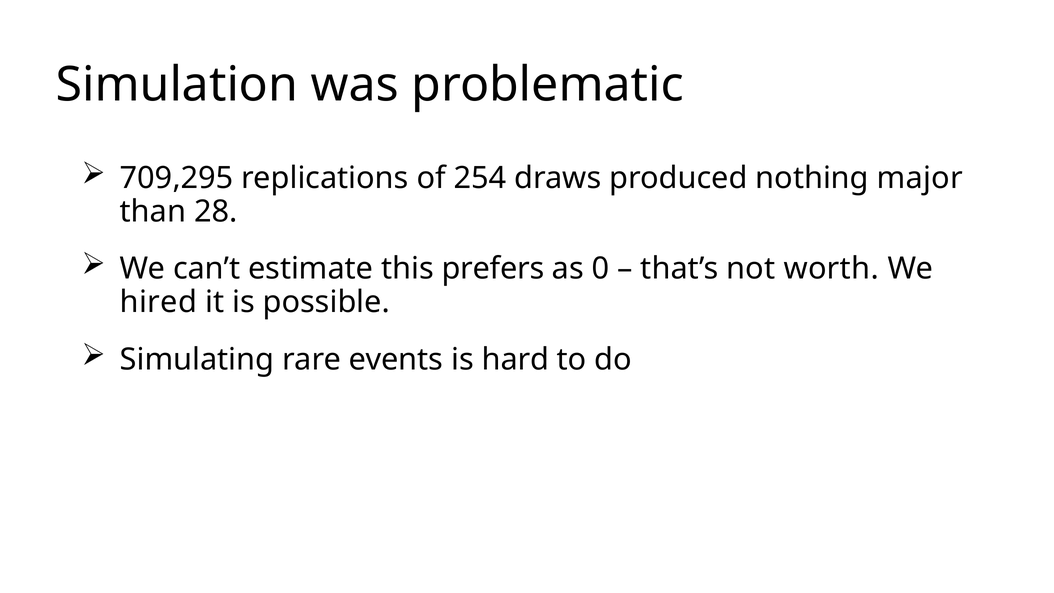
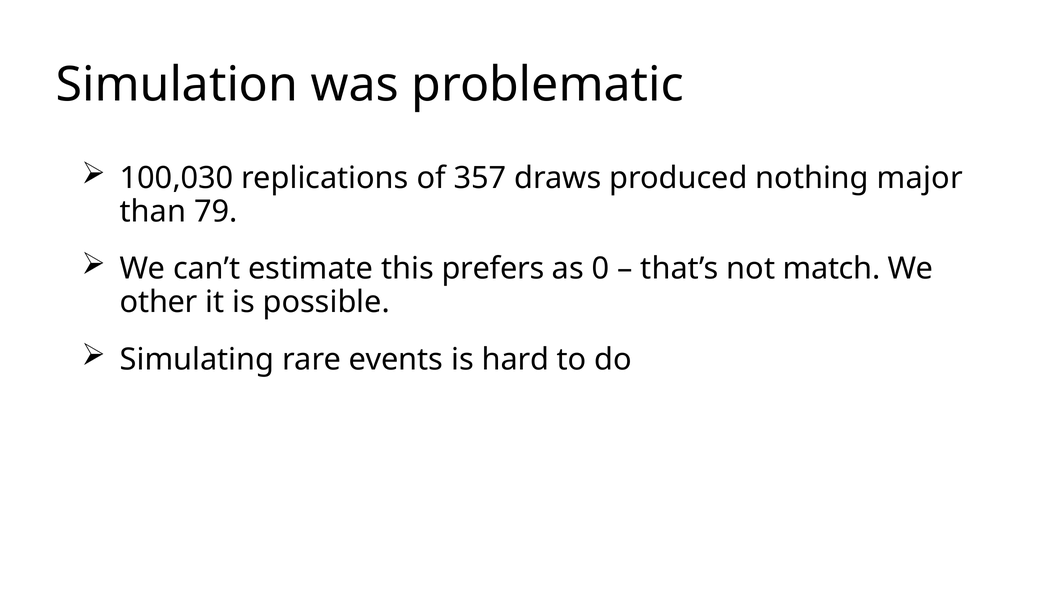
709,295: 709,295 -> 100,030 (177, 178)
254: 254 -> 357 (480, 178)
28: 28 -> 79 (216, 211)
worth: worth -> match (832, 269)
hired: hired -> other (159, 302)
